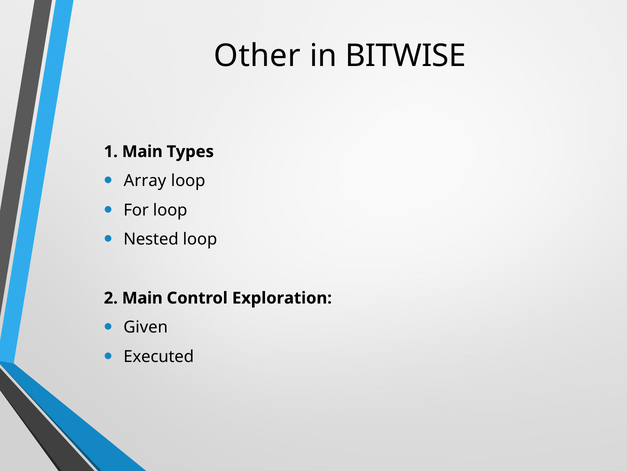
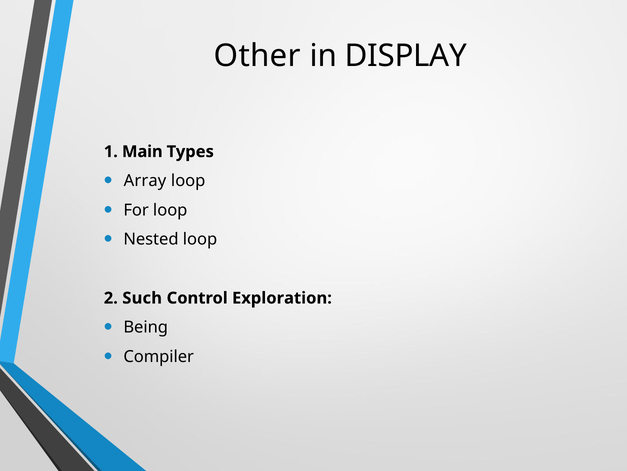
BITWISE: BITWISE -> DISPLAY (406, 56)
2 Main: Main -> Such (142, 298)
Given: Given -> Being (146, 327)
Executed: Executed -> Compiler (159, 356)
